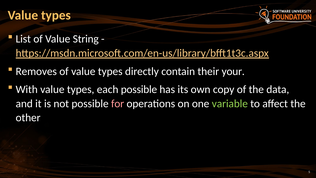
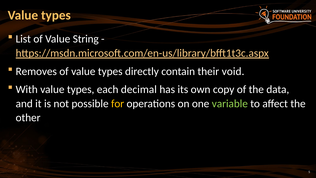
your: your -> void (233, 71)
each possible: possible -> decimal (139, 89)
for colour: pink -> yellow (118, 103)
